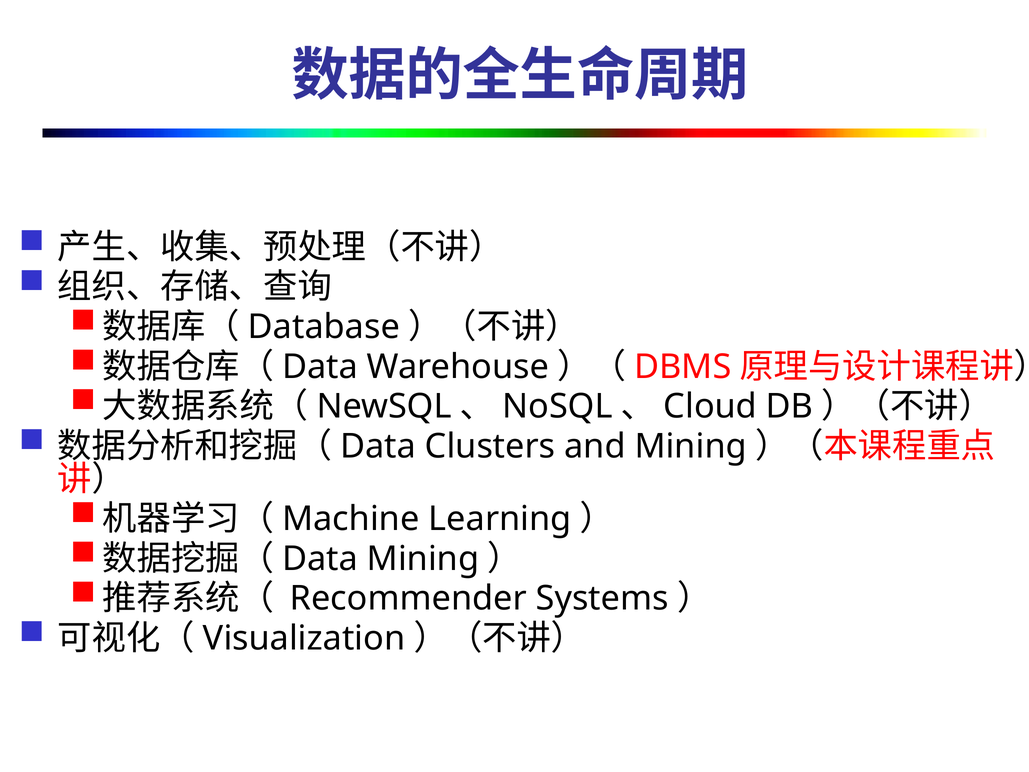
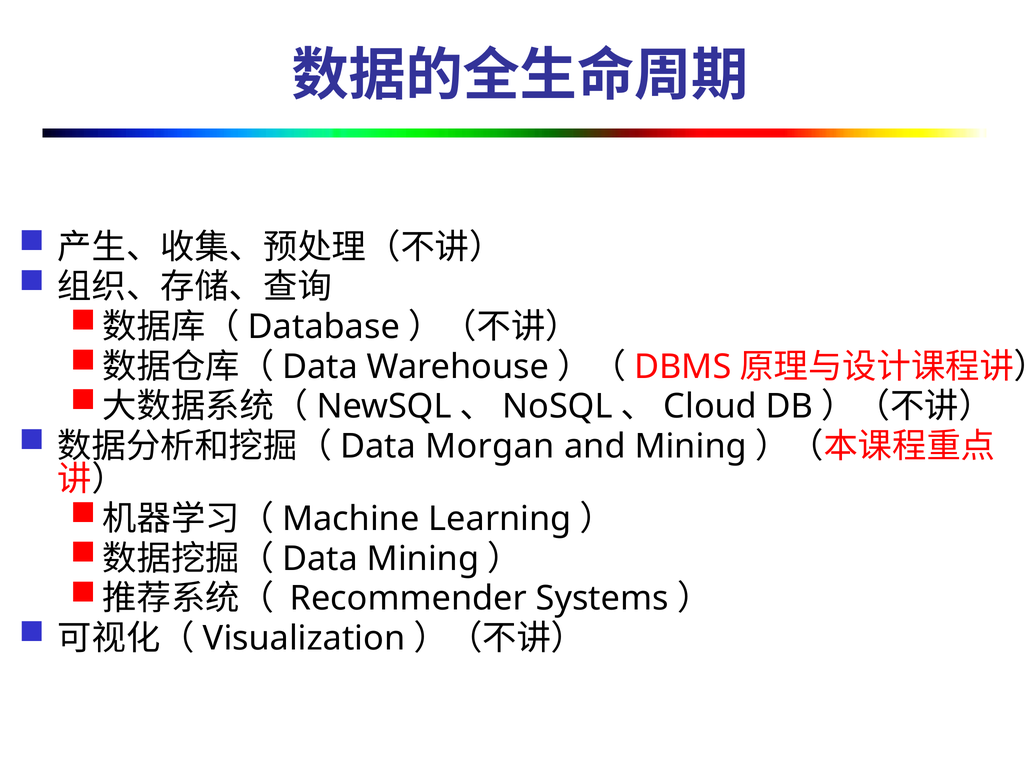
Clusters: Clusters -> Morgan (490, 446)
